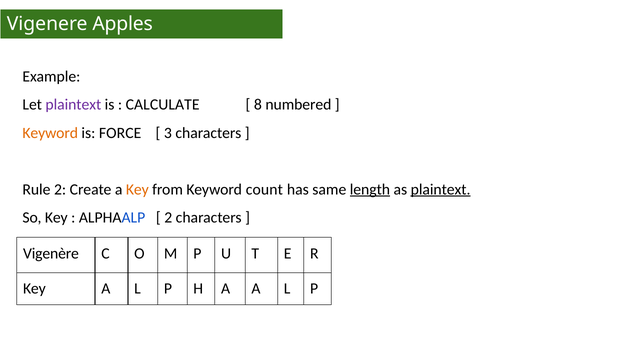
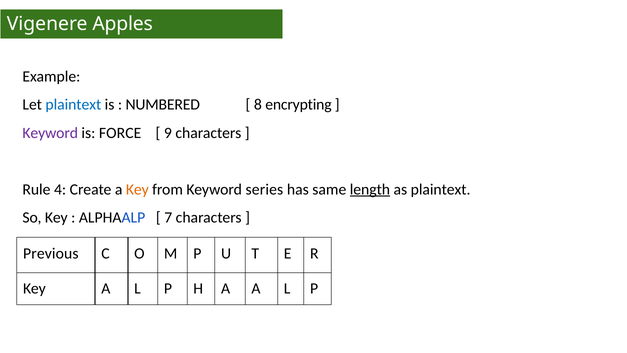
plaintext colour: purple -> blue (73, 105)
CALCULATE: CALCULATE -> NUMBERED (163, 105)
numbered: numbered -> encrypting (298, 105)
Keyword colour: orange -> purple (50, 133)
3: 3 -> 9 (168, 133)
Rule 2: 2 -> 4 (60, 189)
count: count -> series (264, 189)
plaintext underline: present -> none (441, 189)
2: 2 -> 7 (168, 217)
Vigenère: Vigenère -> Previous (51, 253)
